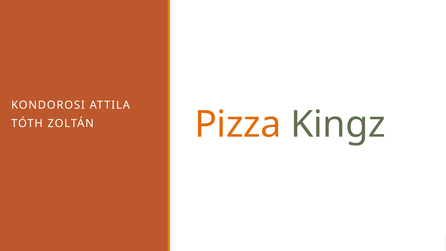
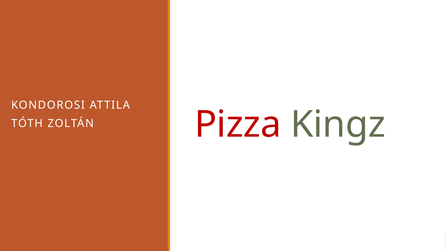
Pizza colour: orange -> red (238, 125)
